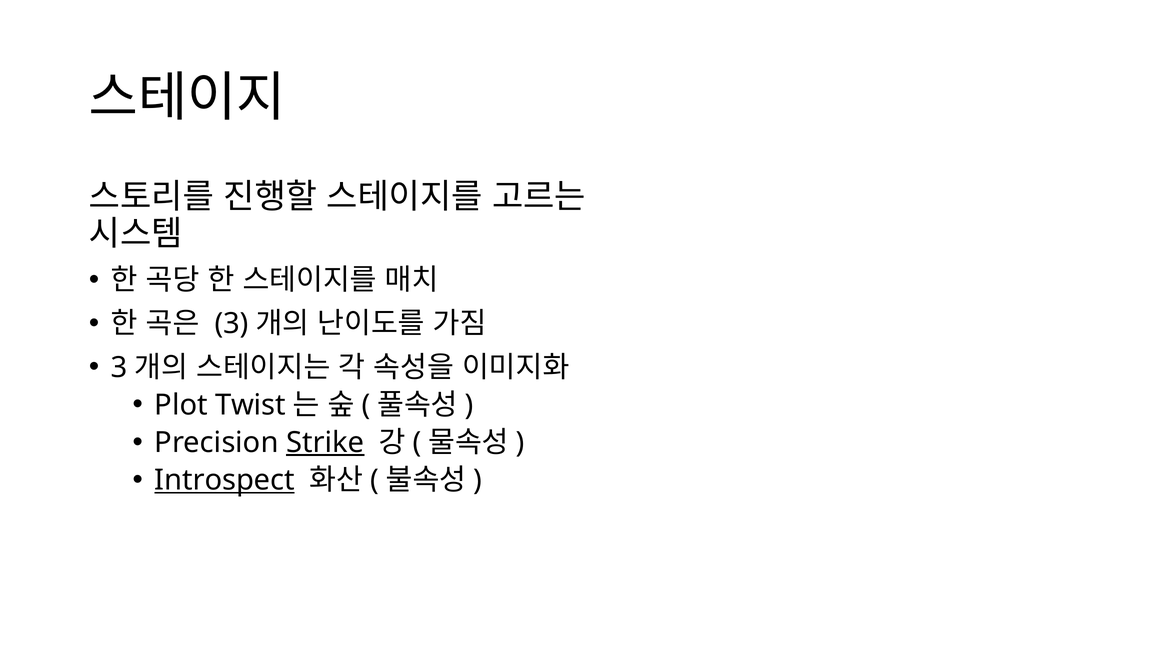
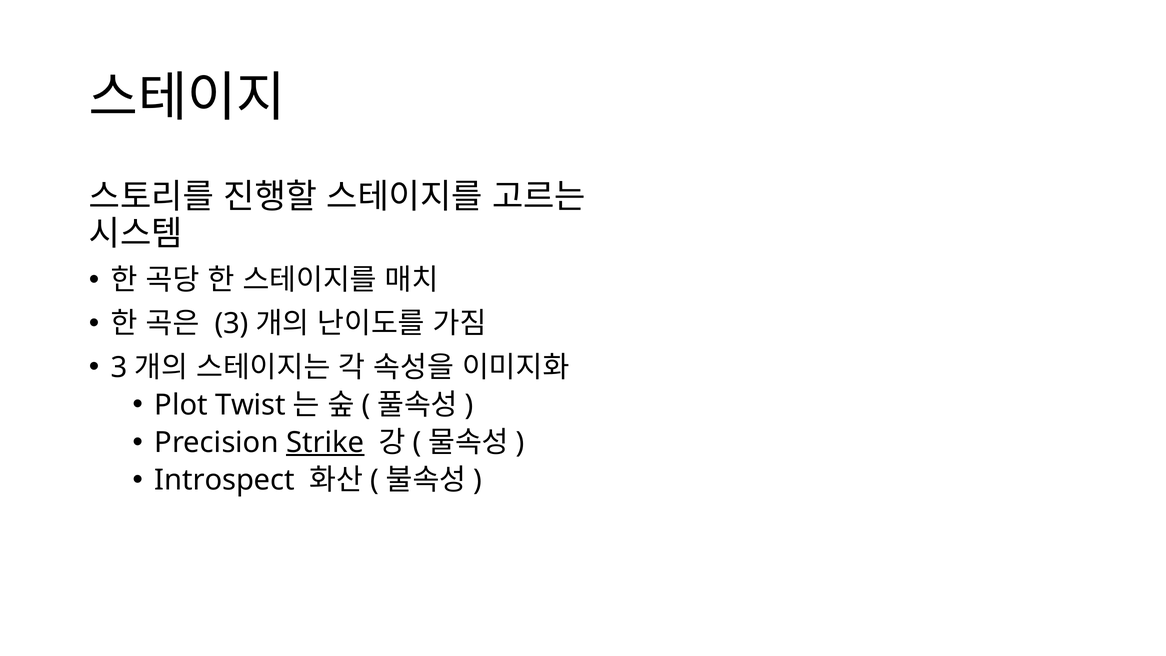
Introspect underline: present -> none (225, 480)
